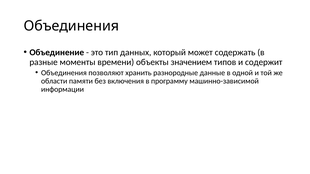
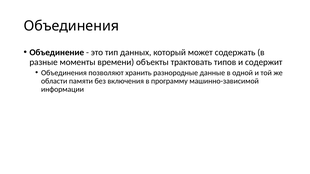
значением: значением -> трактовать (191, 62)
